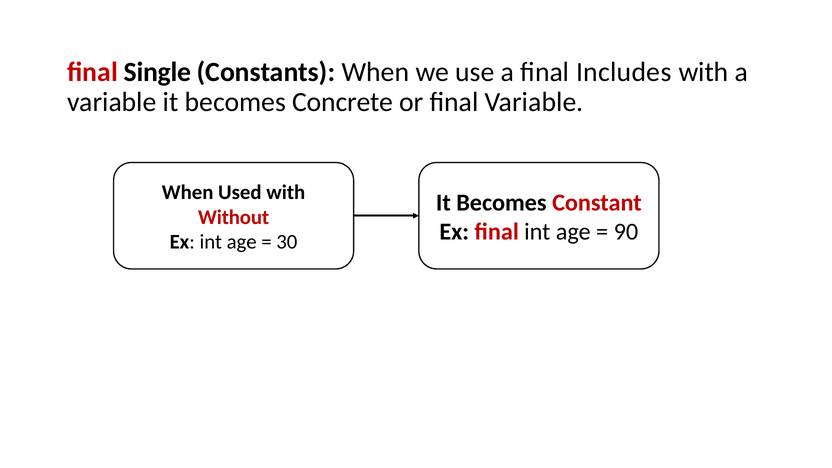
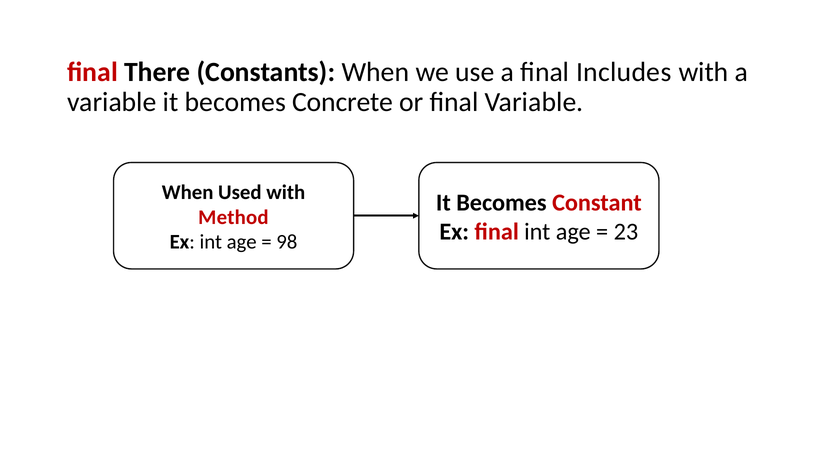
Single: Single -> There (157, 72)
Without: Without -> Method (233, 217)
90: 90 -> 23 (626, 232)
30: 30 -> 98 (287, 242)
